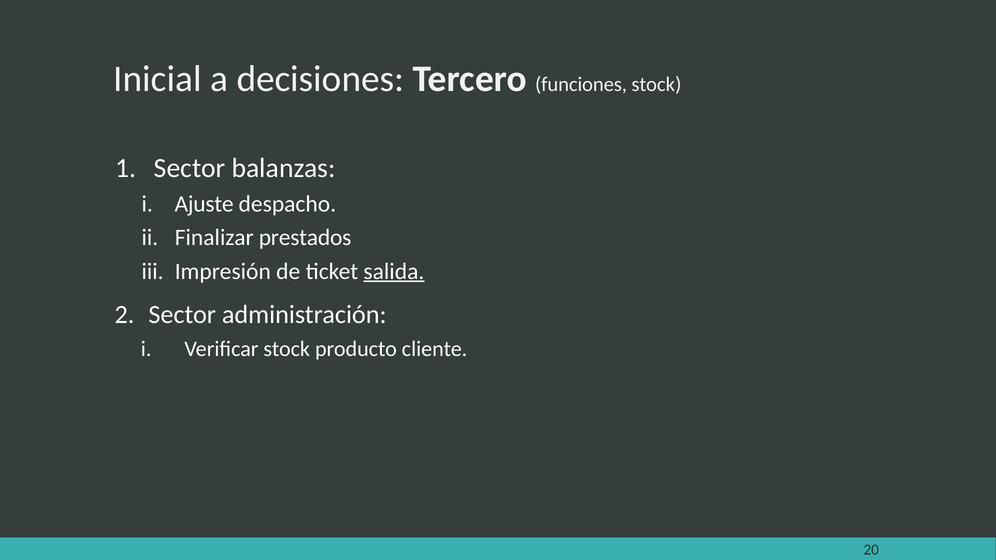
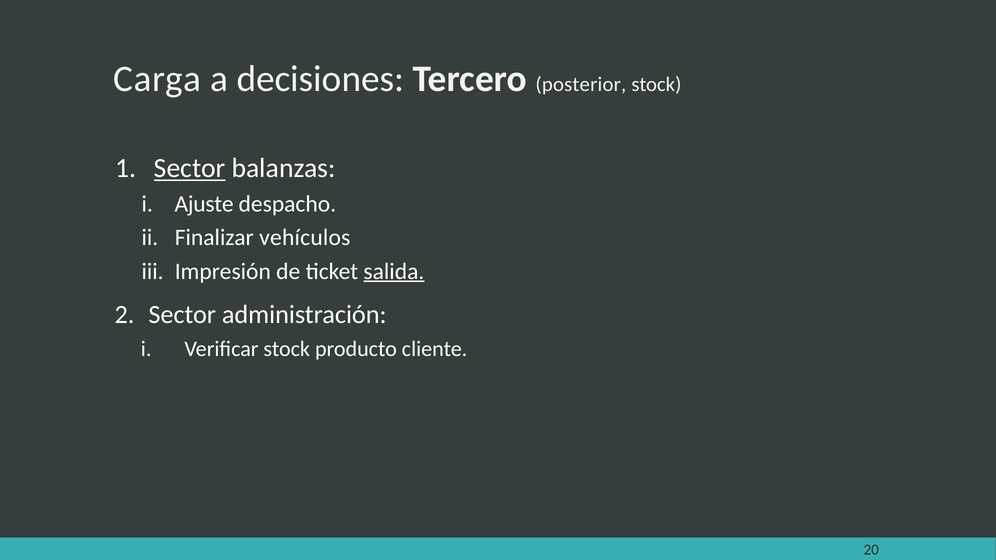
Inicial: Inicial -> Carga (157, 79)
funciones: funciones -> posterior (581, 84)
Sector underline: none -> present (190, 168)
prestados: prestados -> vehículos (305, 238)
